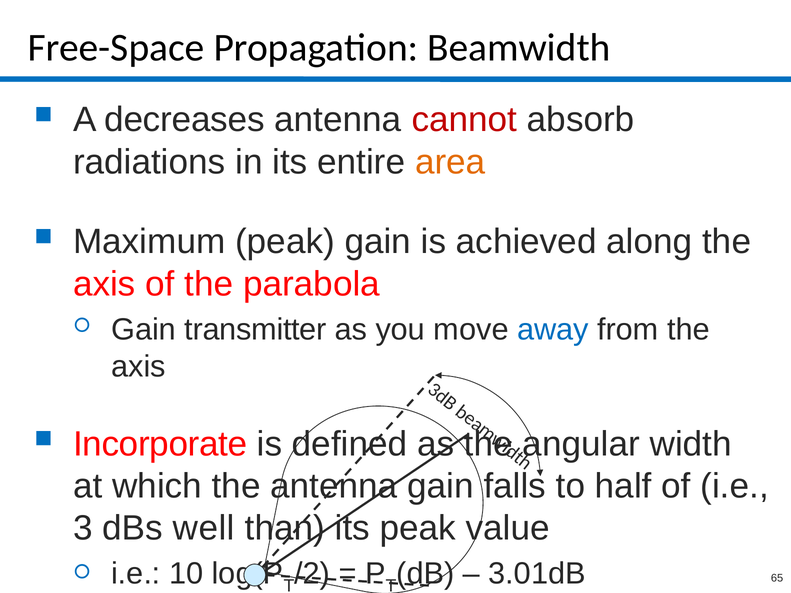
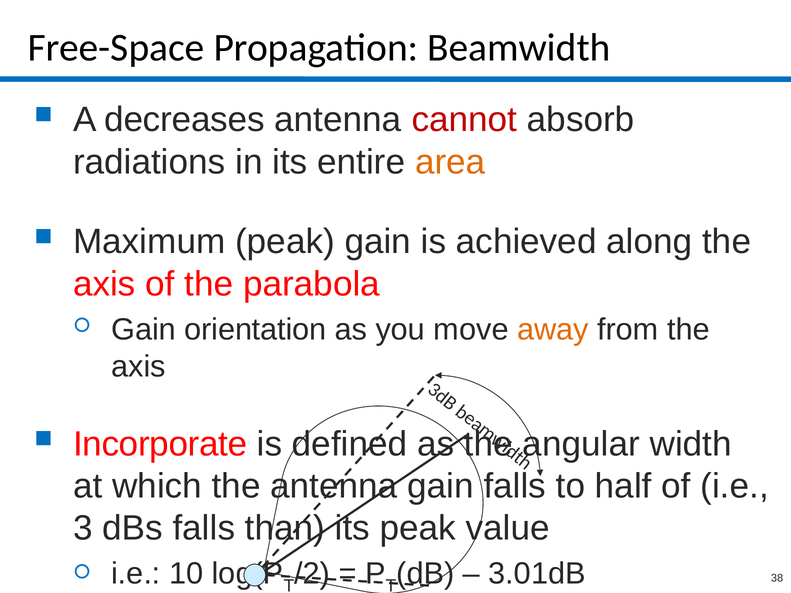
transmitter: transmitter -> orientation (255, 330)
away colour: blue -> orange (553, 330)
dBs well: well -> falls (204, 529)
65: 65 -> 38 (777, 578)
